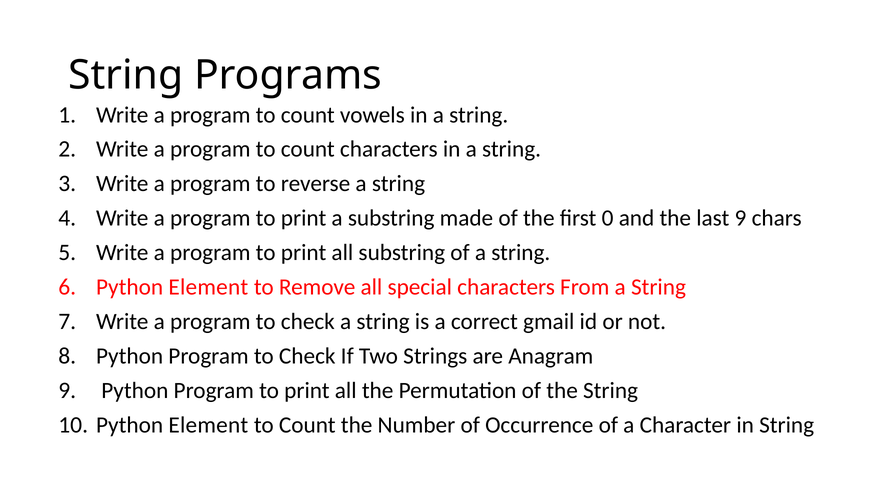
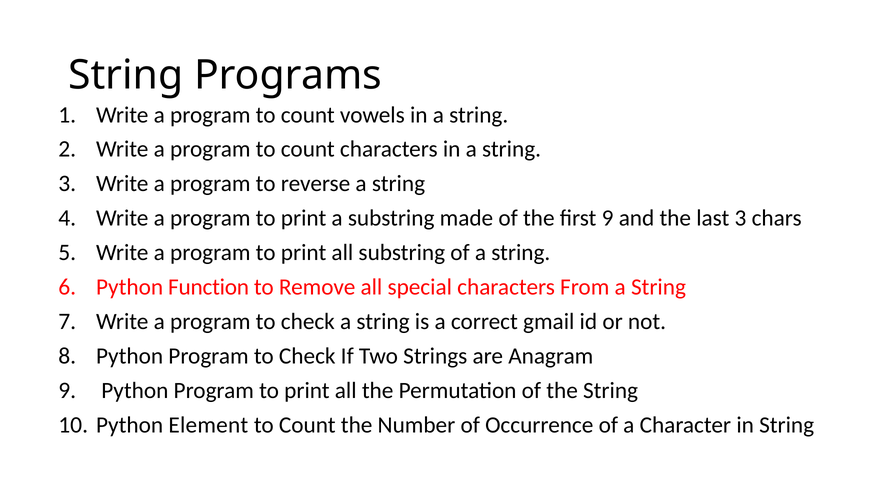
first 0: 0 -> 9 (608, 218)
last 9: 9 -> 3 (740, 218)
Element: Element -> Function (209, 287)
